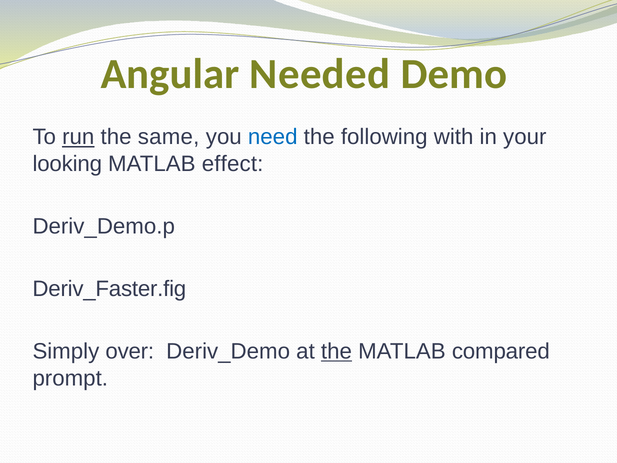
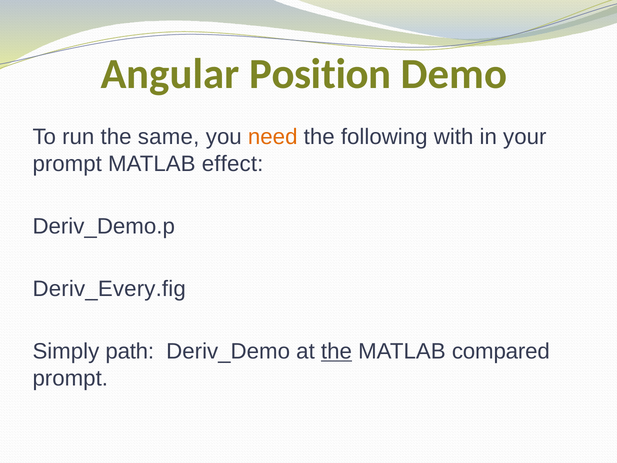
Needed: Needed -> Position (320, 74)
run underline: present -> none (78, 137)
need colour: blue -> orange (273, 137)
looking: looking -> prompt (67, 164)
Deriv_Faster.fig: Deriv_Faster.fig -> Deriv_Every.fig (109, 289)
over: over -> path (130, 351)
